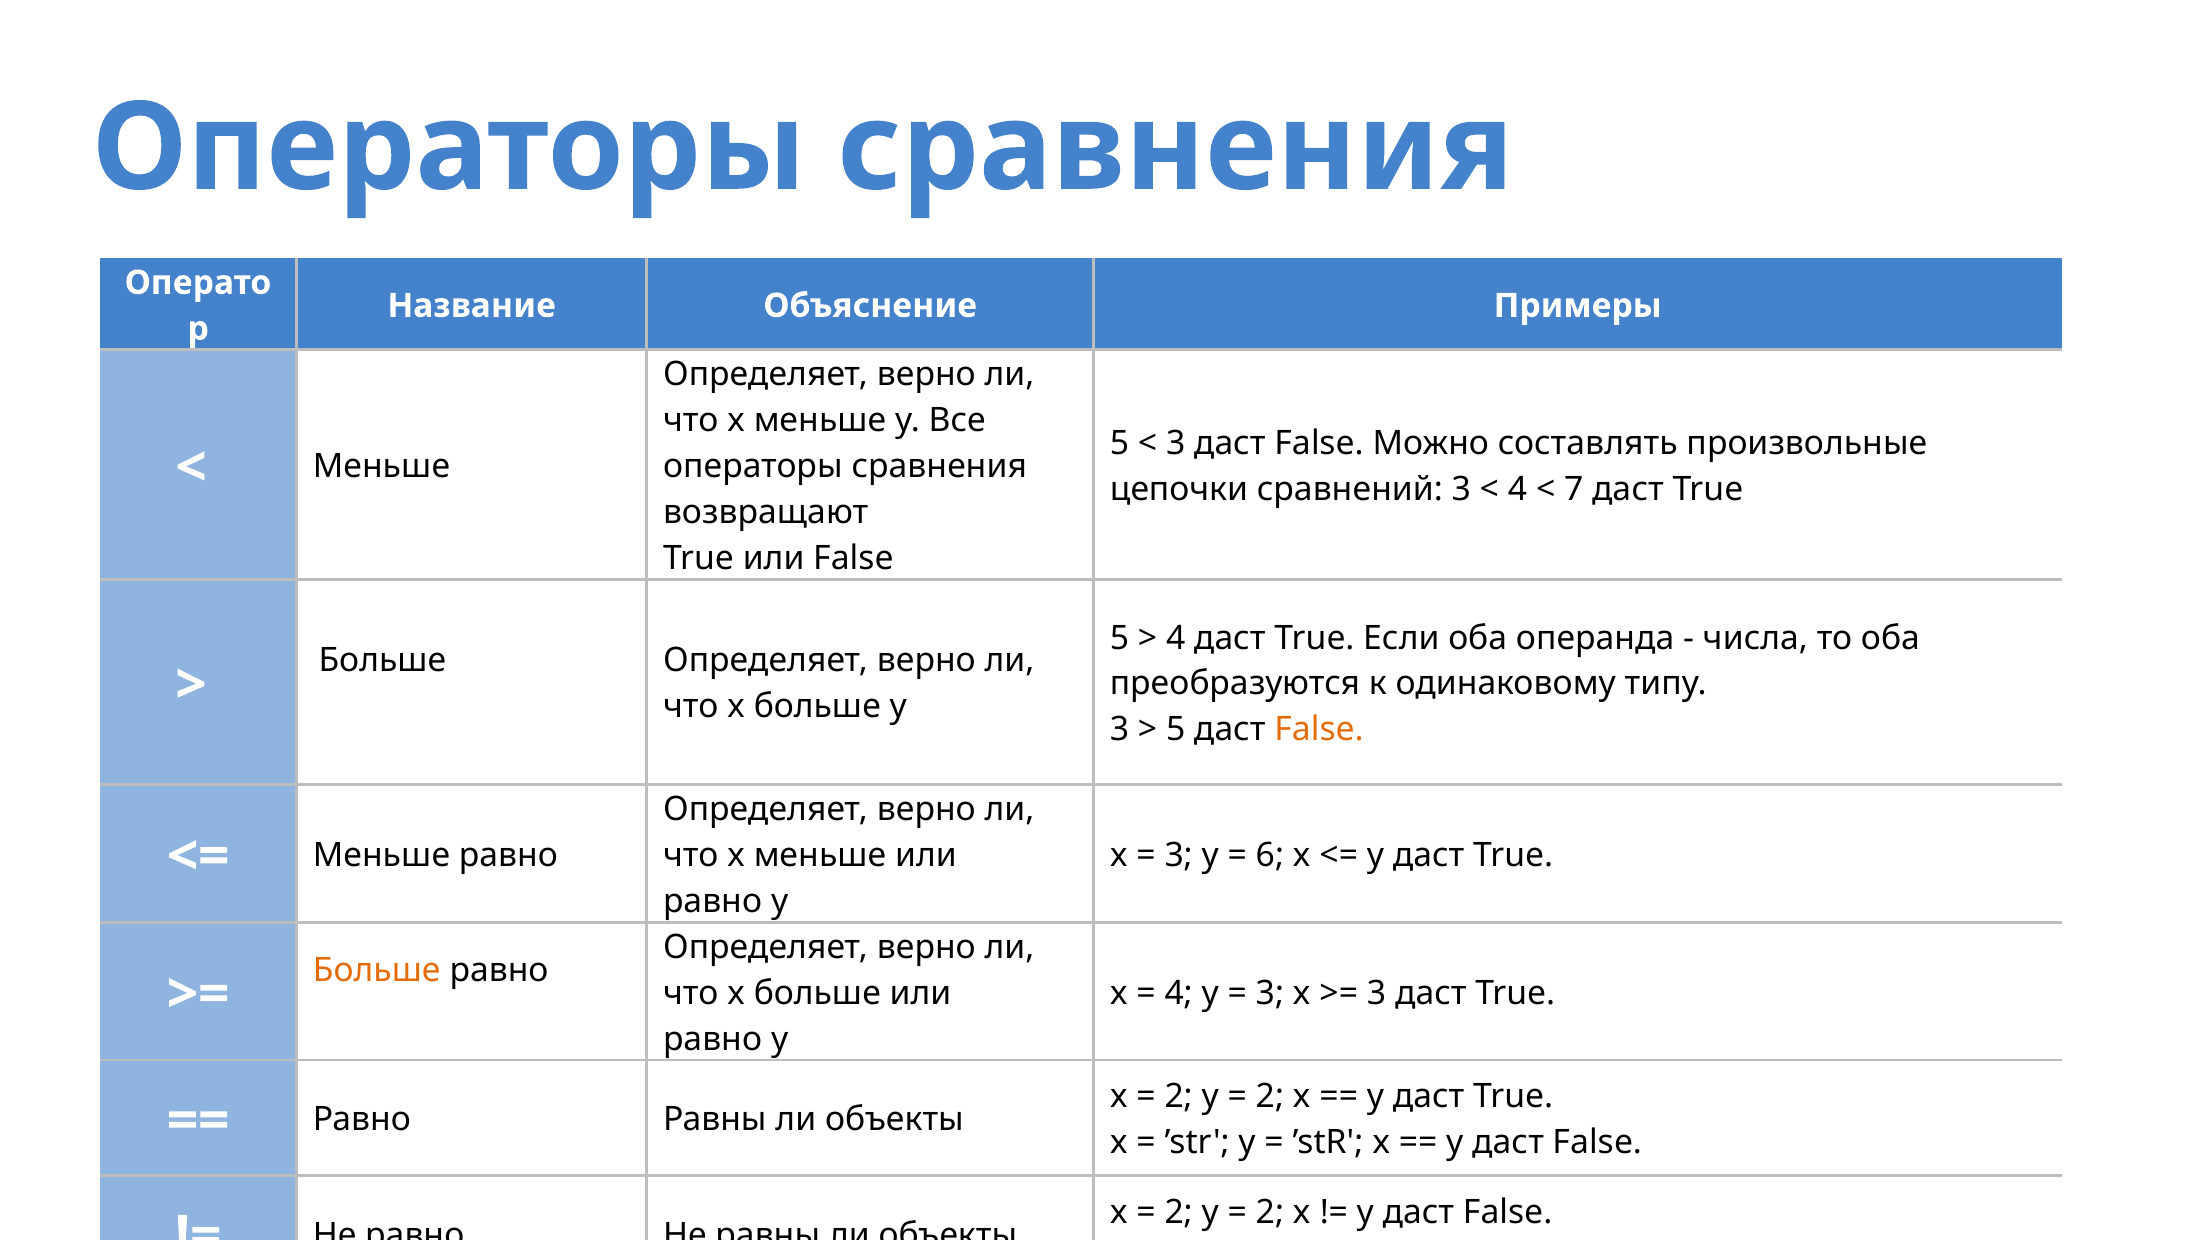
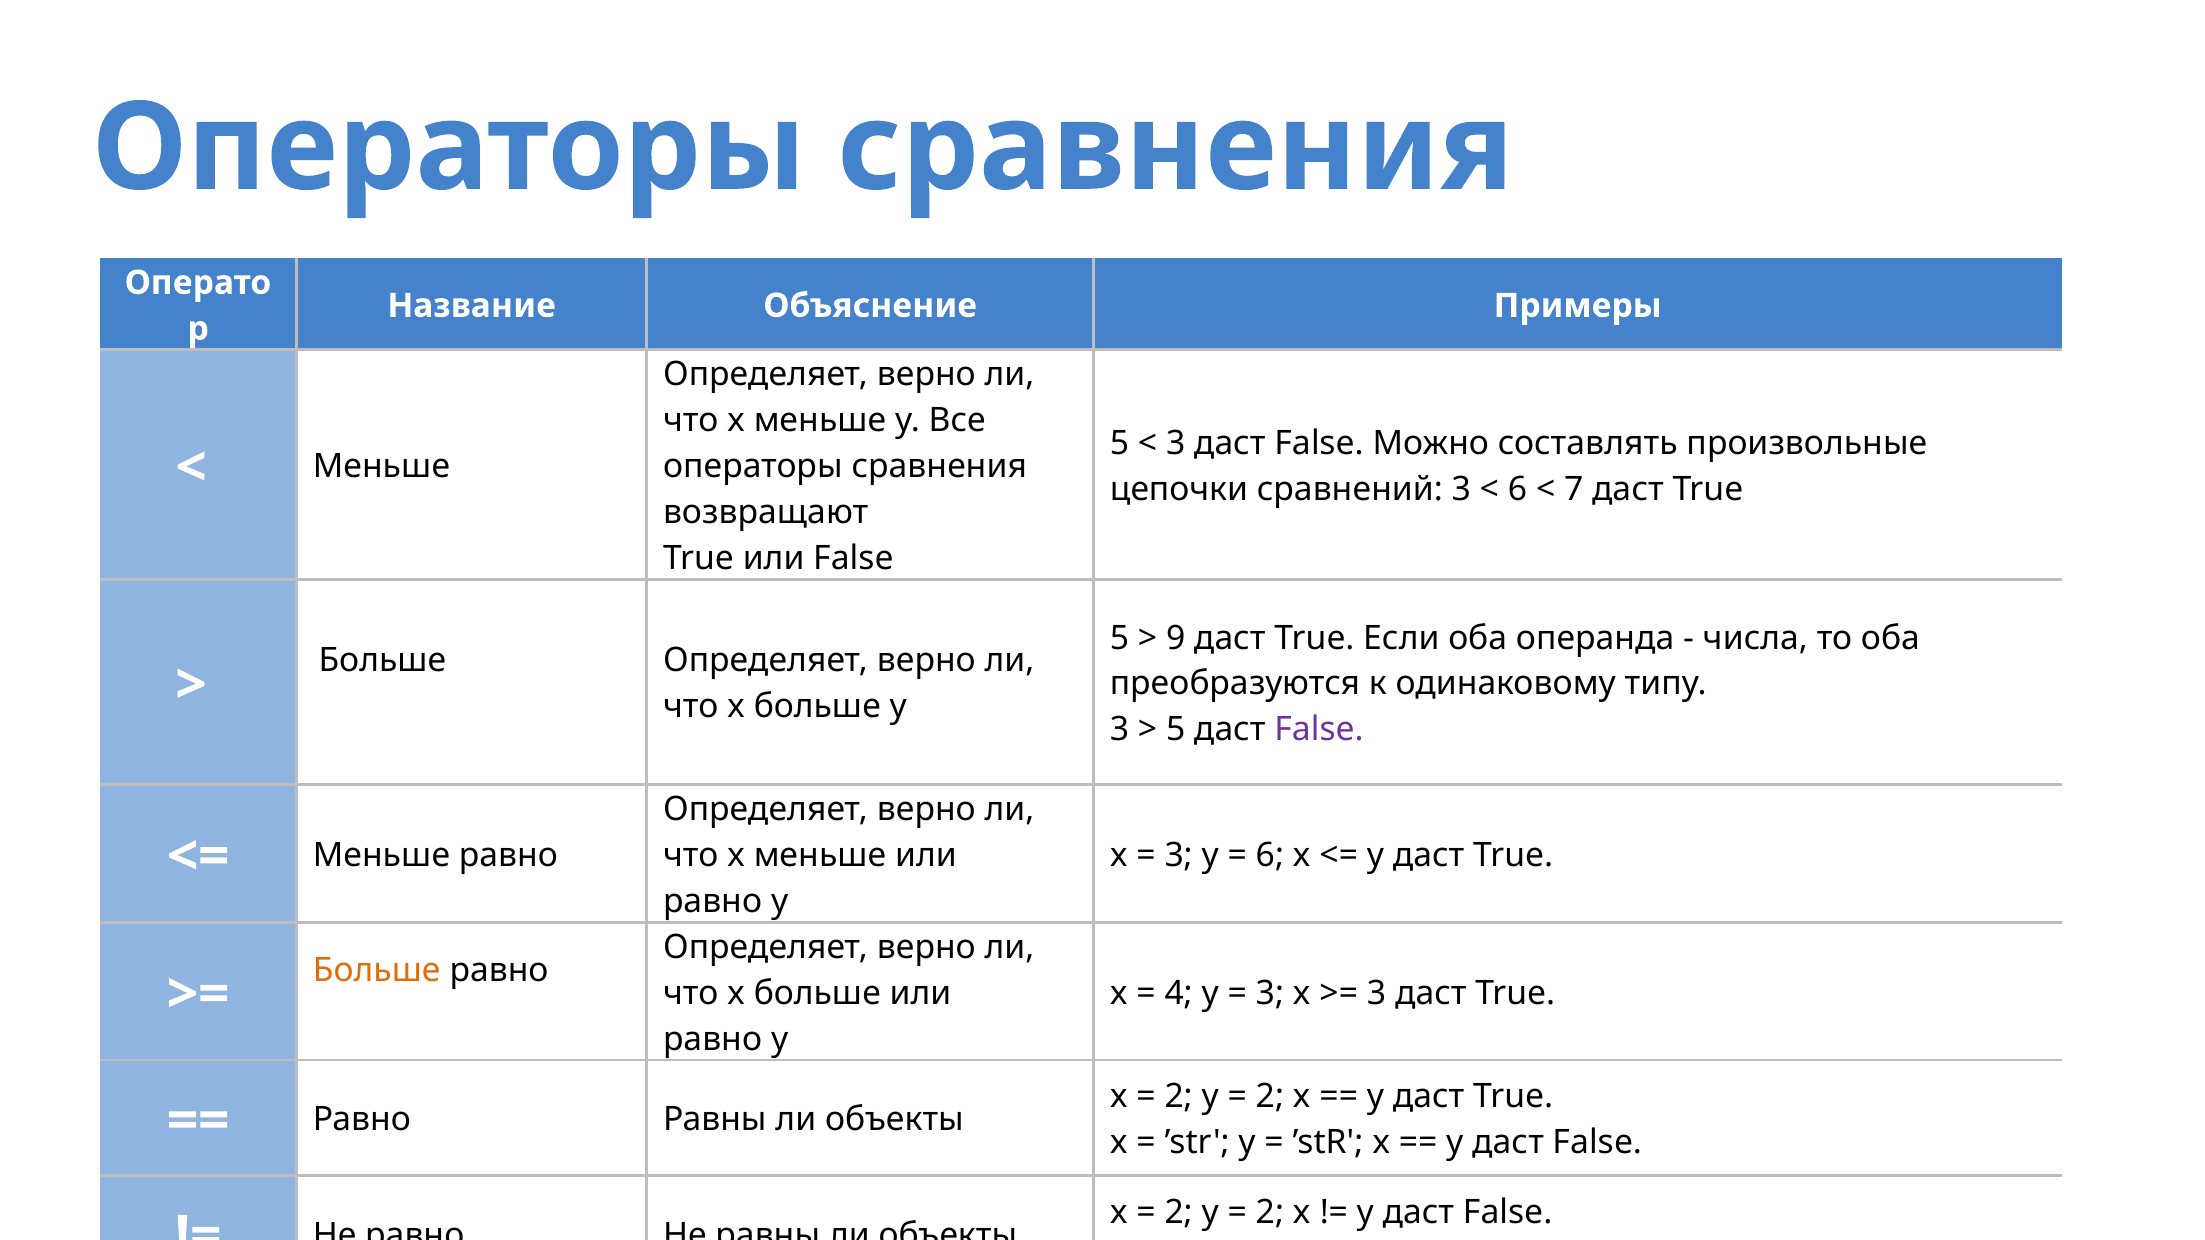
4: 4 -> 6 (1518, 490)
4: 4 -> 9 (1176, 638)
False colour: orange -> purple (1319, 730)
